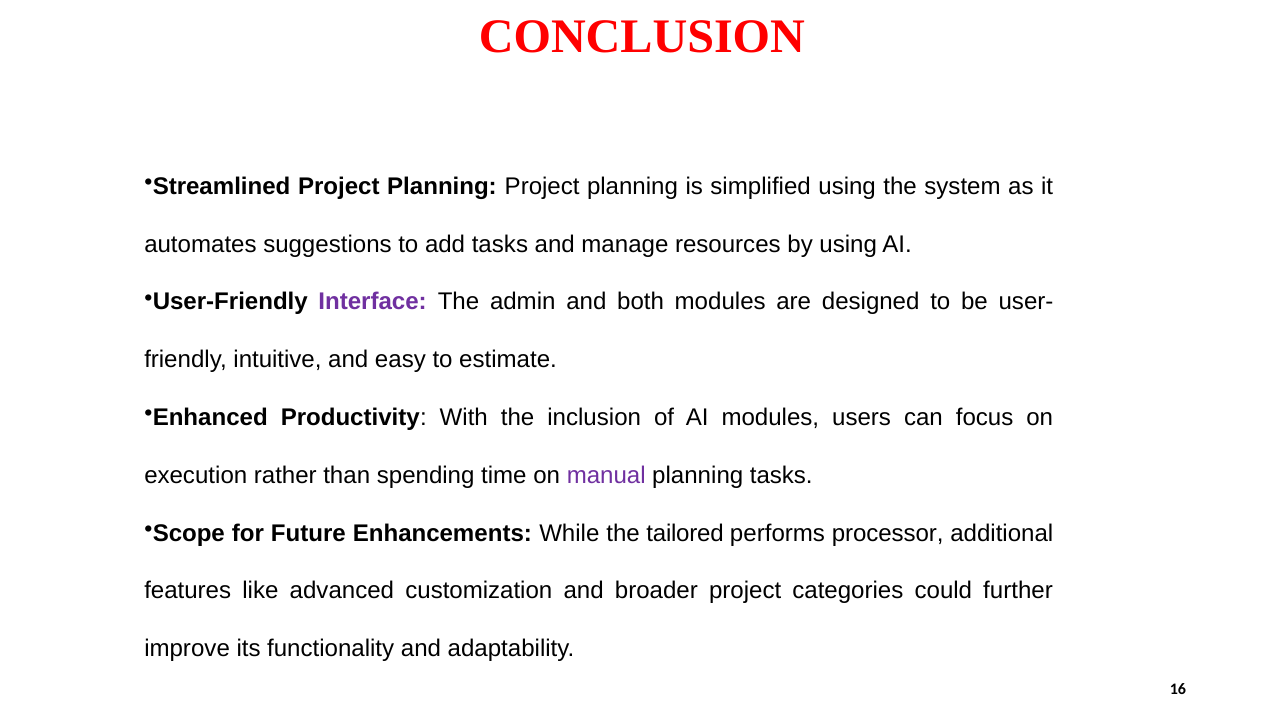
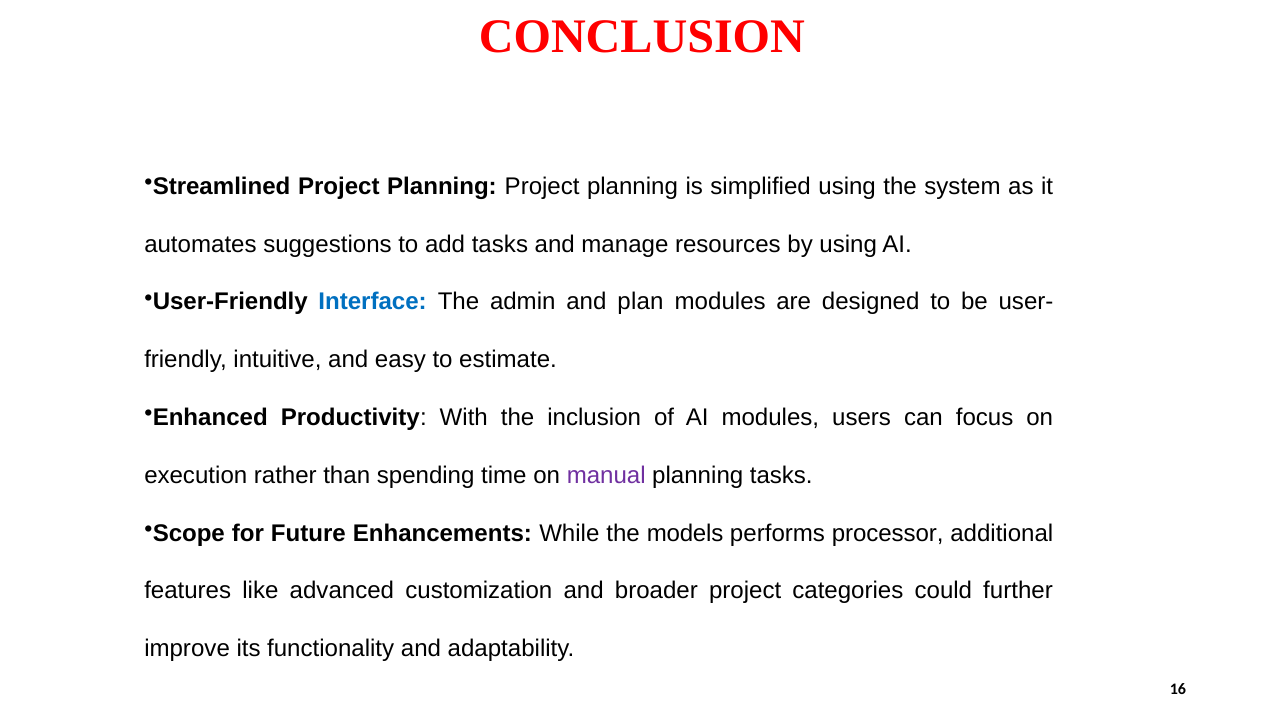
Interface colour: purple -> blue (373, 302)
both: both -> plan (640, 302)
tailored: tailored -> models (685, 533)
